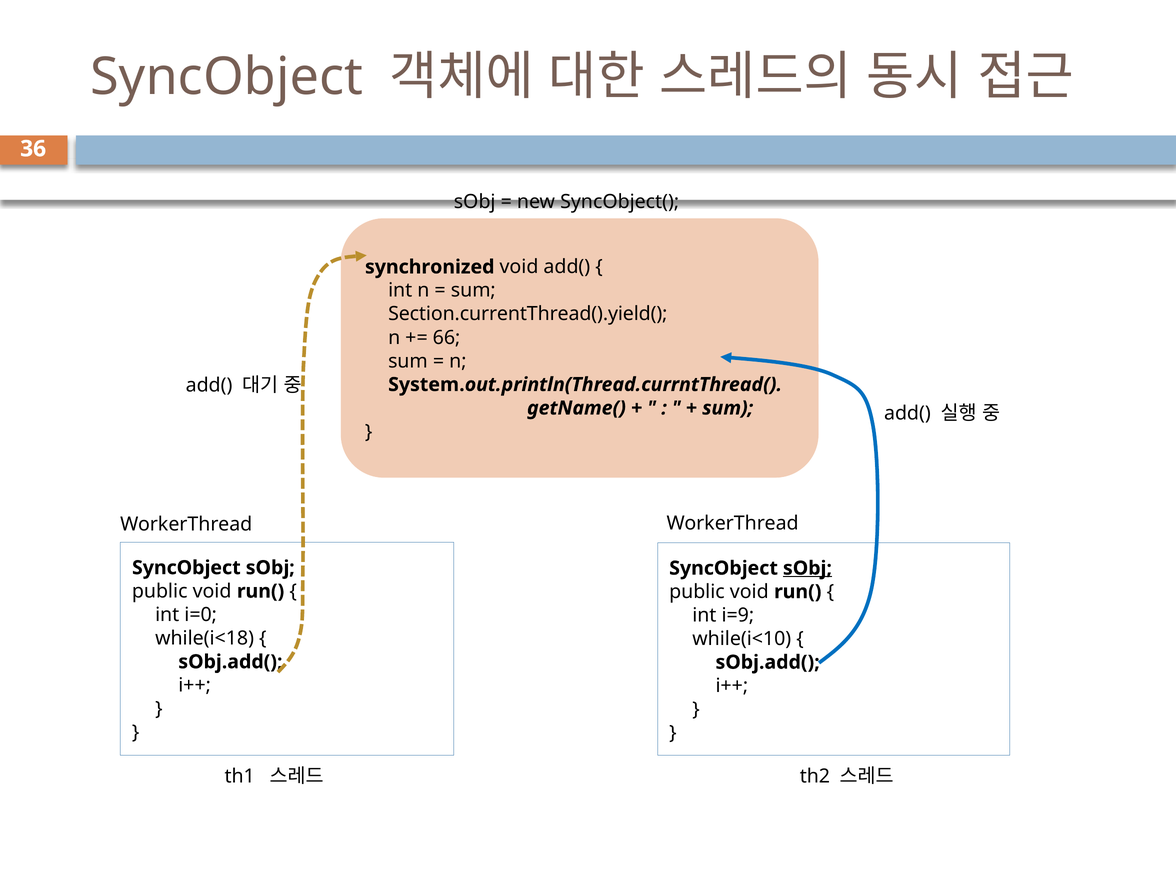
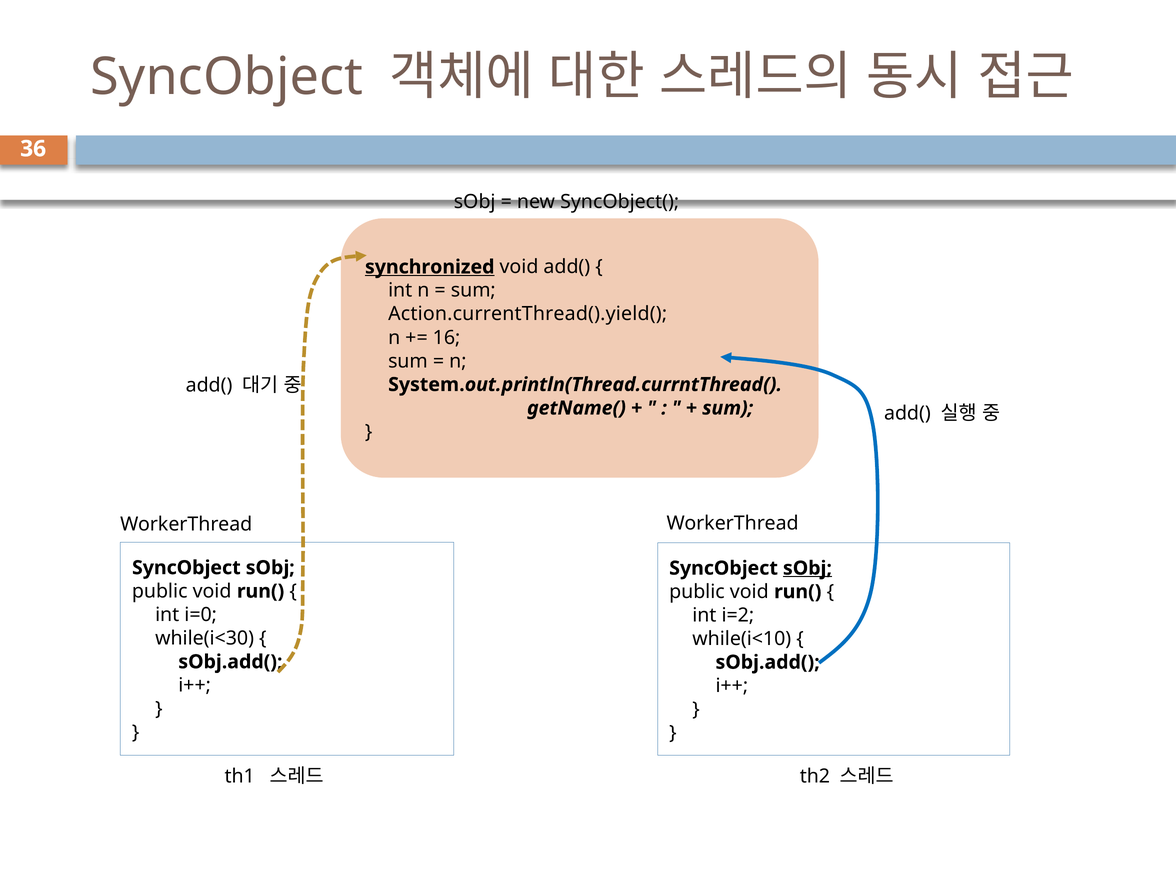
synchronized underline: none -> present (430, 267)
Section.currentThread().yield(: Section.currentThread().yield( -> Action.currentThread().yield( (528, 314)
66: 66 -> 16 (447, 338)
i=9: i=9 -> i=2 (738, 615)
while(i<18: while(i<18 -> while(i<30 (205, 638)
